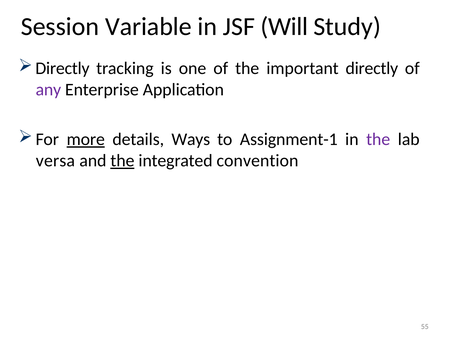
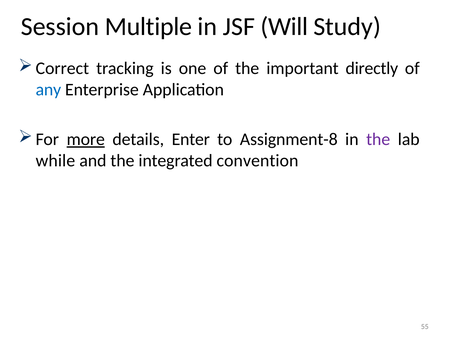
Variable: Variable -> Multiple (148, 27)
Directly: Directly -> Correct (62, 68)
any colour: purple -> blue (48, 90)
Ways: Ways -> Enter (191, 139)
Assignment-1: Assignment-1 -> Assignment-8 (289, 139)
versa: versa -> while (55, 161)
the underline: present -> none (122, 161)
